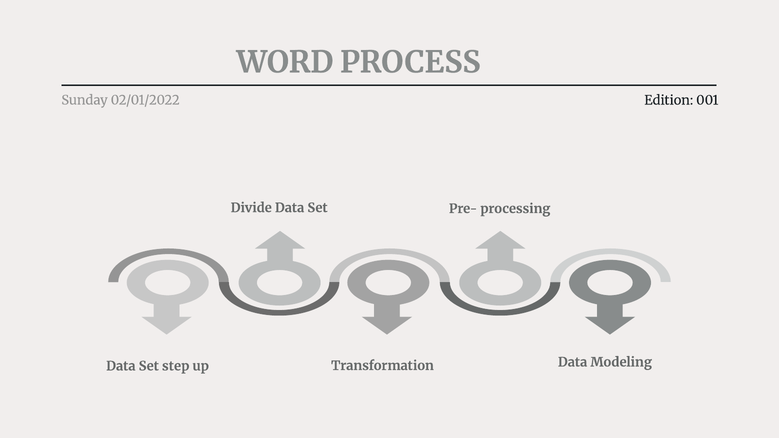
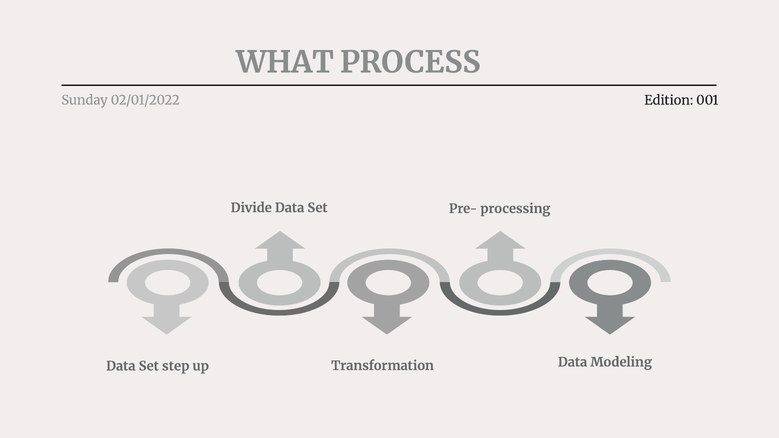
WORD: WORD -> WHAT (285, 63)
